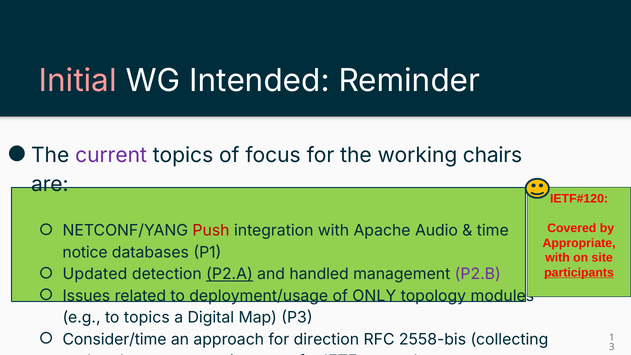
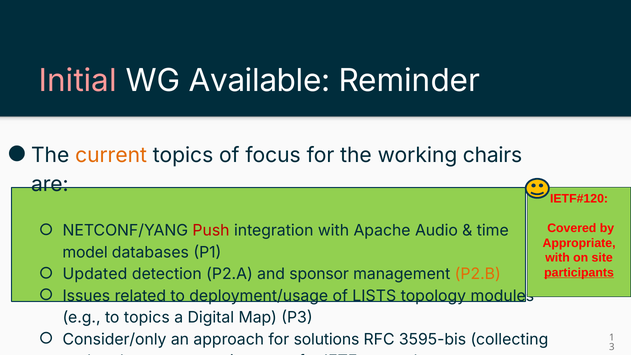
Intended: Intended -> Available (260, 81)
current colour: purple -> orange (111, 155)
notice: notice -> model (85, 252)
P2.A underline: present -> none (229, 274)
handled: handled -> sponsor (319, 274)
P2.B colour: purple -> orange (478, 274)
ONLY: ONLY -> LISTS (374, 296)
Consider/time: Consider/time -> Consider/only (115, 339)
for direction: direction -> solutions (327, 339)
2558-bis: 2558-bis -> 3595-bis (433, 339)
